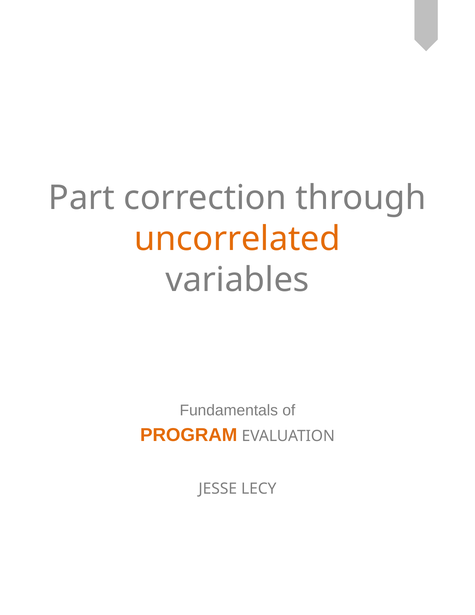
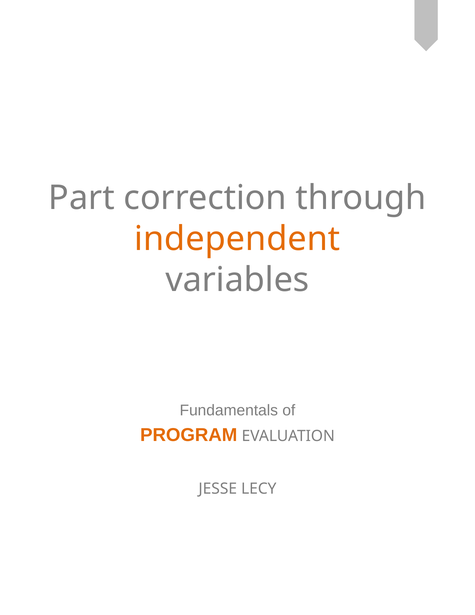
uncorrelated: uncorrelated -> independent (237, 239)
